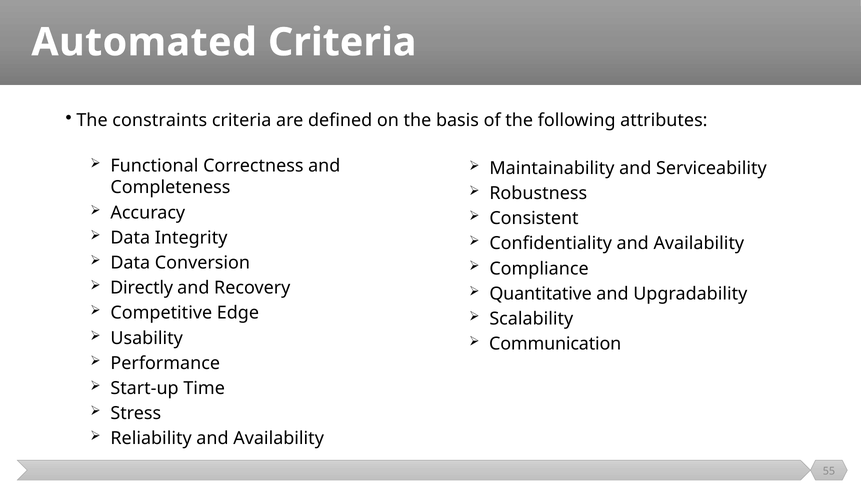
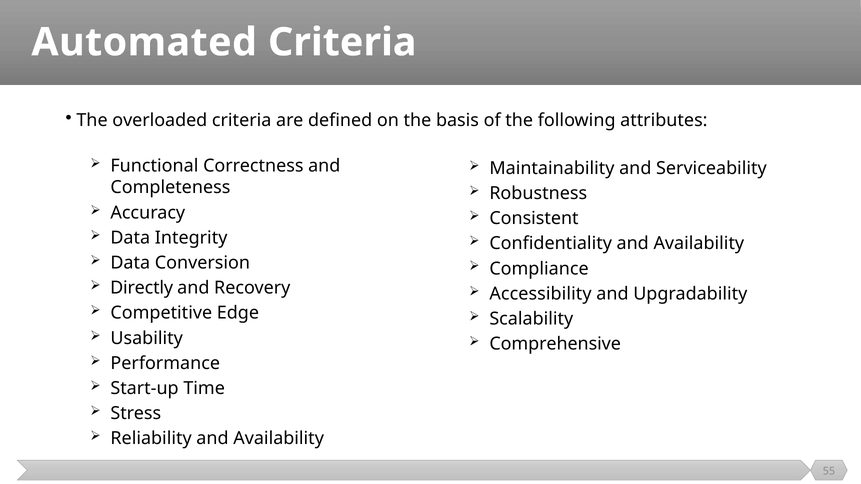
constraints: constraints -> overloaded (160, 121)
Quantitative: Quantitative -> Accessibility (540, 294)
Communication: Communication -> Comprehensive (555, 344)
